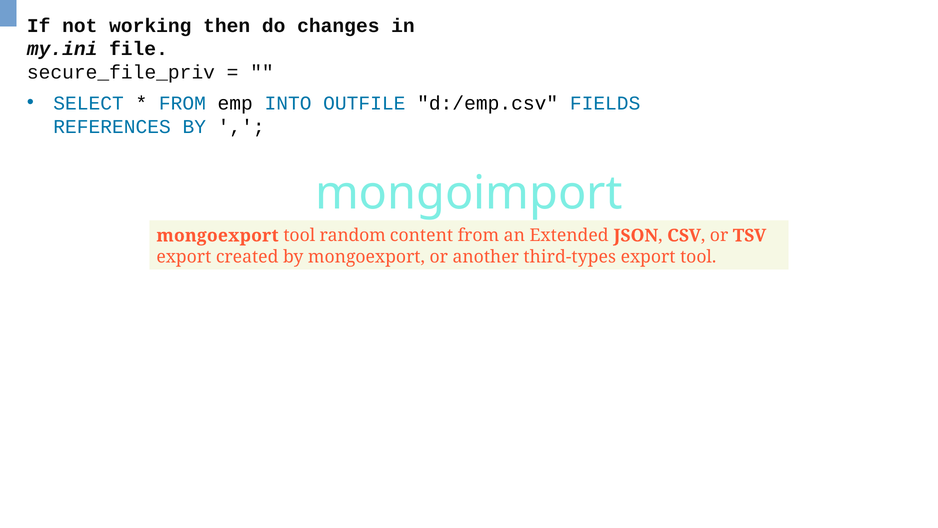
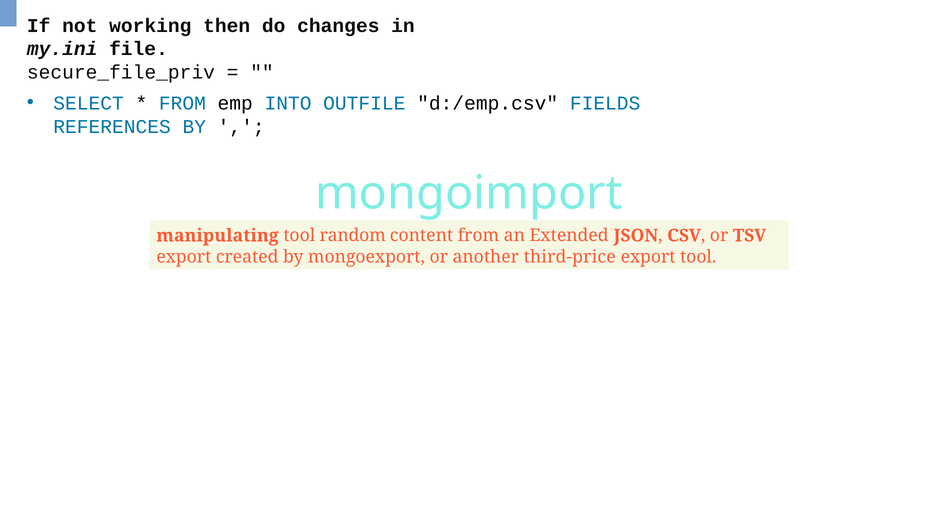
mongoexport: mongoexport -> manipulating (218, 235)
third-types: third-types -> third-price (570, 257)
